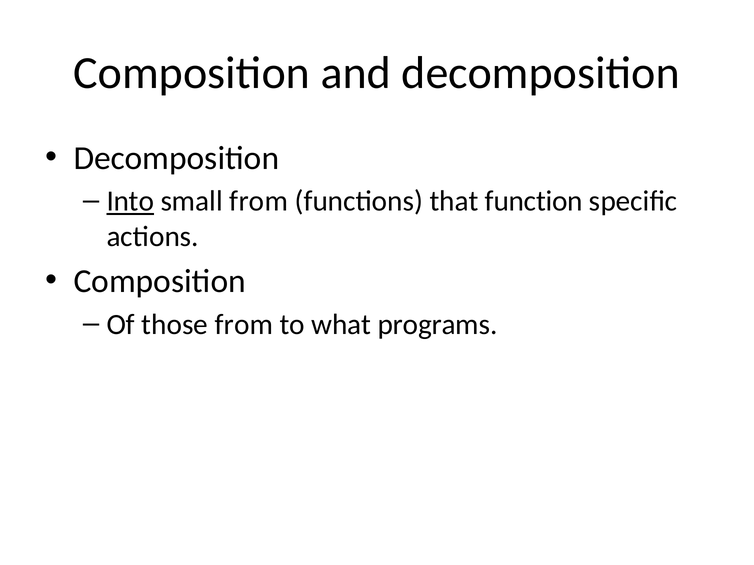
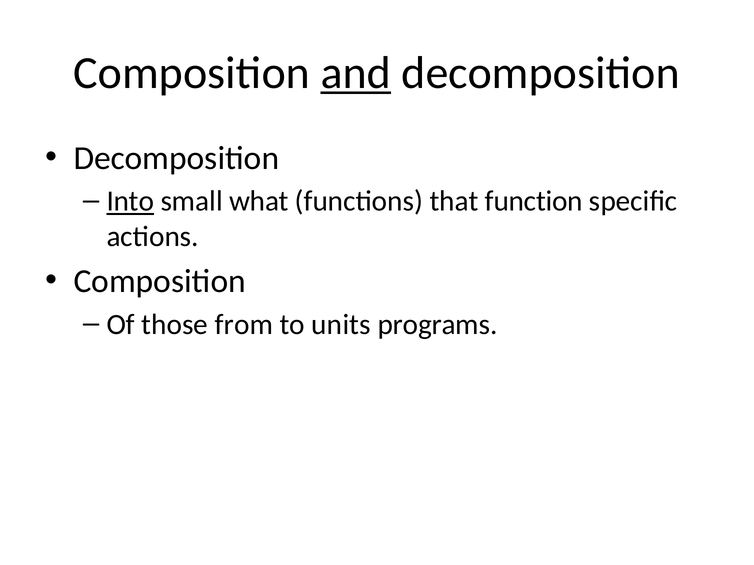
and underline: none -> present (356, 73)
small from: from -> what (259, 201)
what: what -> units (341, 325)
